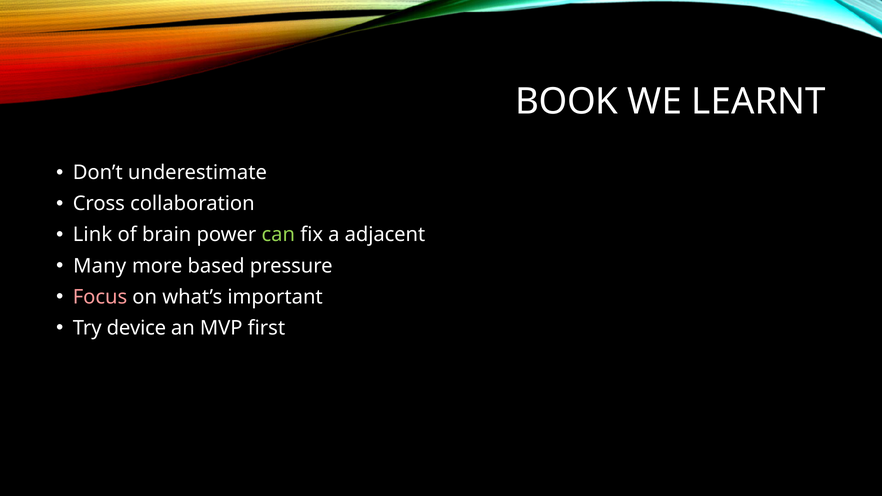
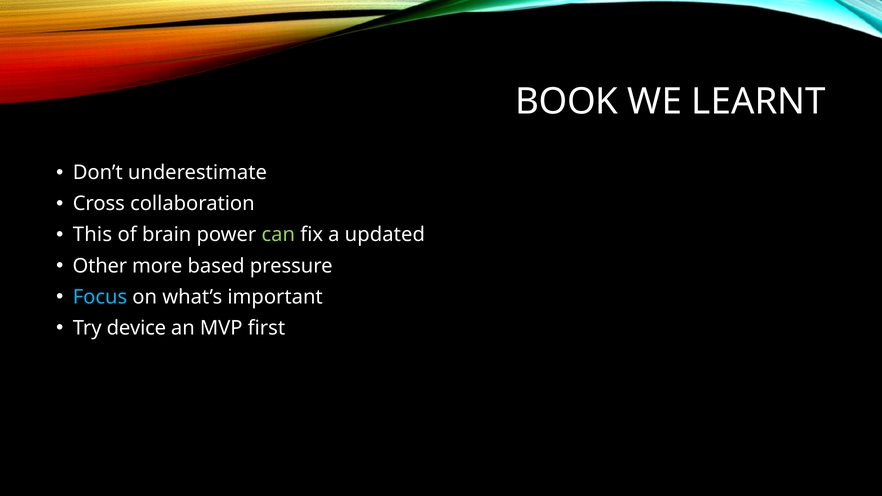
Link: Link -> This (92, 235)
adjacent: adjacent -> updated (385, 235)
Many: Many -> Other (100, 266)
Focus colour: pink -> light blue (100, 297)
